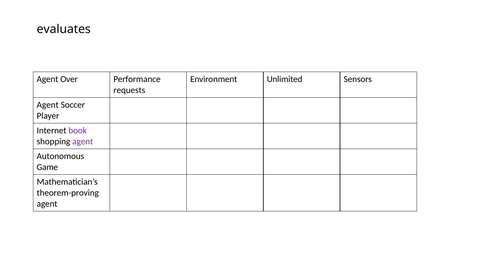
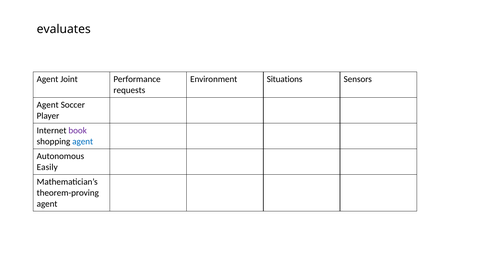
Over: Over -> Joint (69, 79)
Unlimited: Unlimited -> Situations (285, 79)
agent colour: purple -> blue (83, 142)
Game: Game -> Easily (47, 167)
